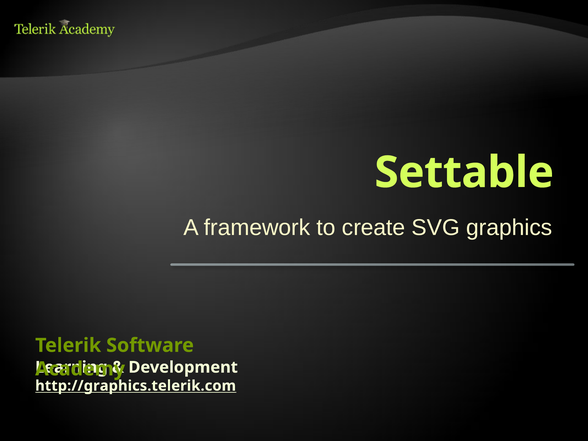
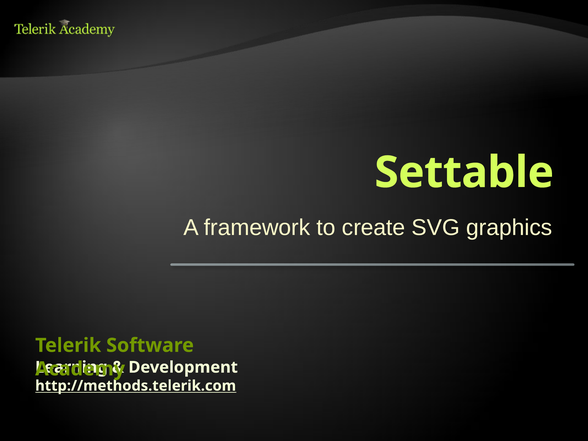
http://graphics.telerik.com: http://graphics.telerik.com -> http://methods.telerik.com (136, 386)
